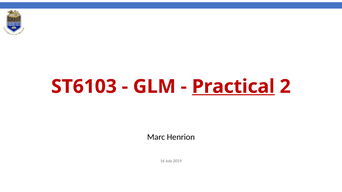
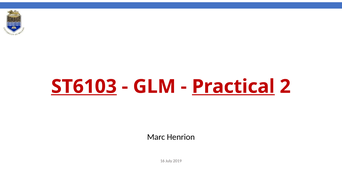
ST6103 underline: none -> present (84, 87)
